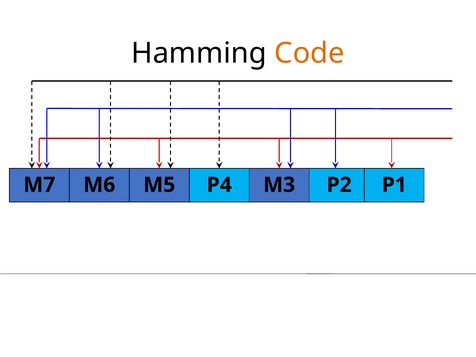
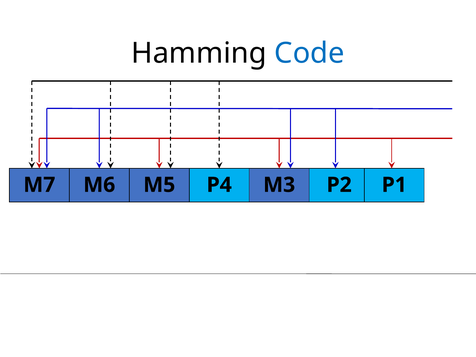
Code colour: orange -> blue (309, 53)
